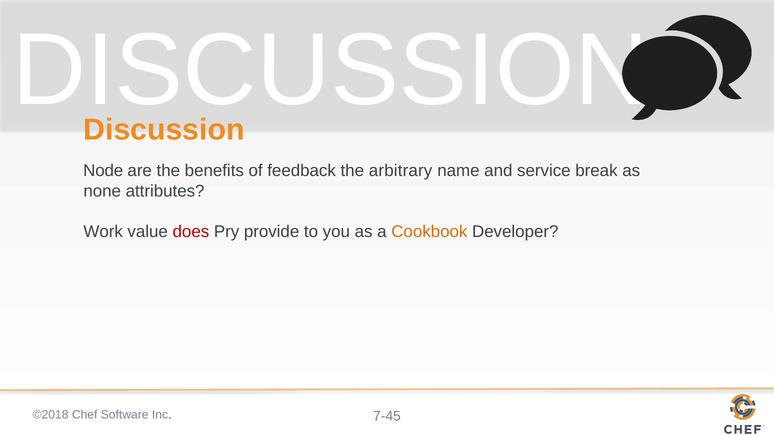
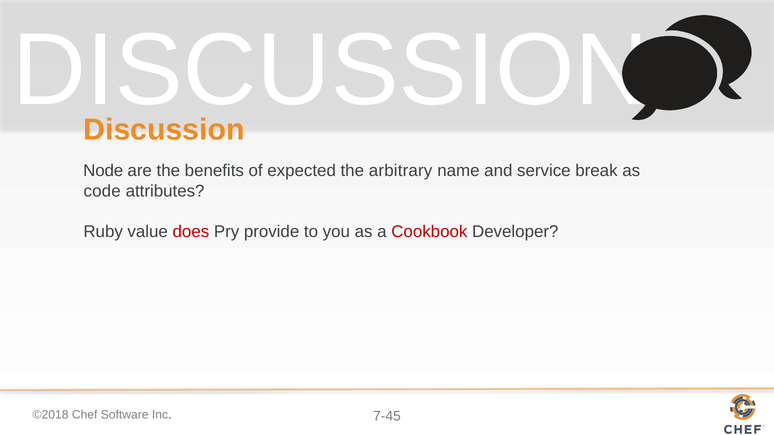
feedback: feedback -> expected (302, 171)
none: none -> code (102, 191)
Work: Work -> Ruby (103, 232)
Cookbook colour: orange -> red (429, 232)
